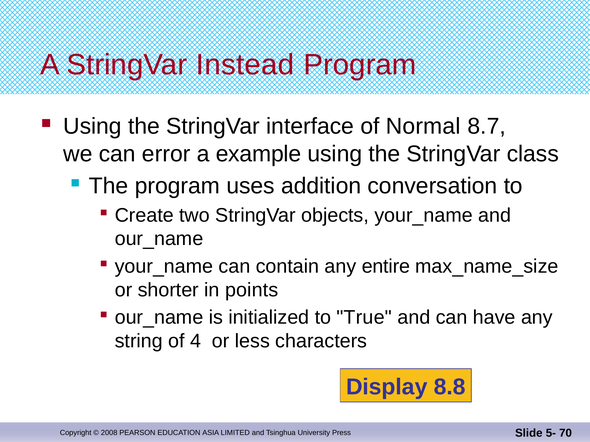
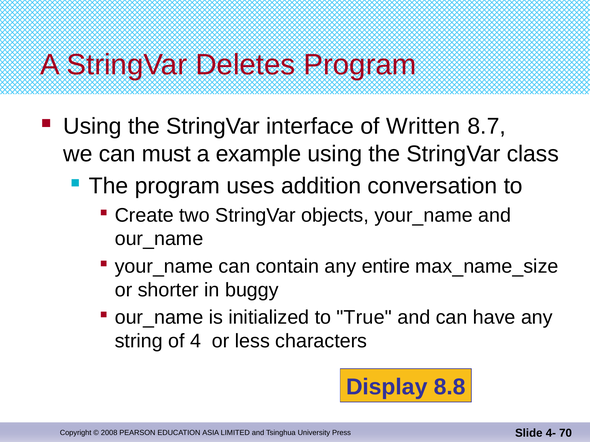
Instead: Instead -> Deletes (245, 65)
Normal: Normal -> Written (423, 127)
error: error -> must (166, 154)
points: points -> buggy (252, 290)
5-: 5- -> 4- (551, 433)
